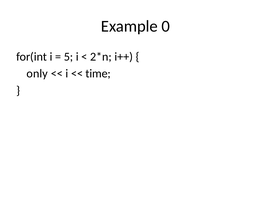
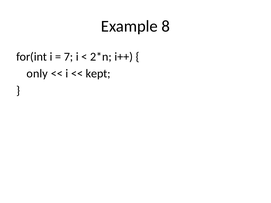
0: 0 -> 8 (166, 26)
5: 5 -> 7 (68, 57)
time: time -> kept (98, 74)
